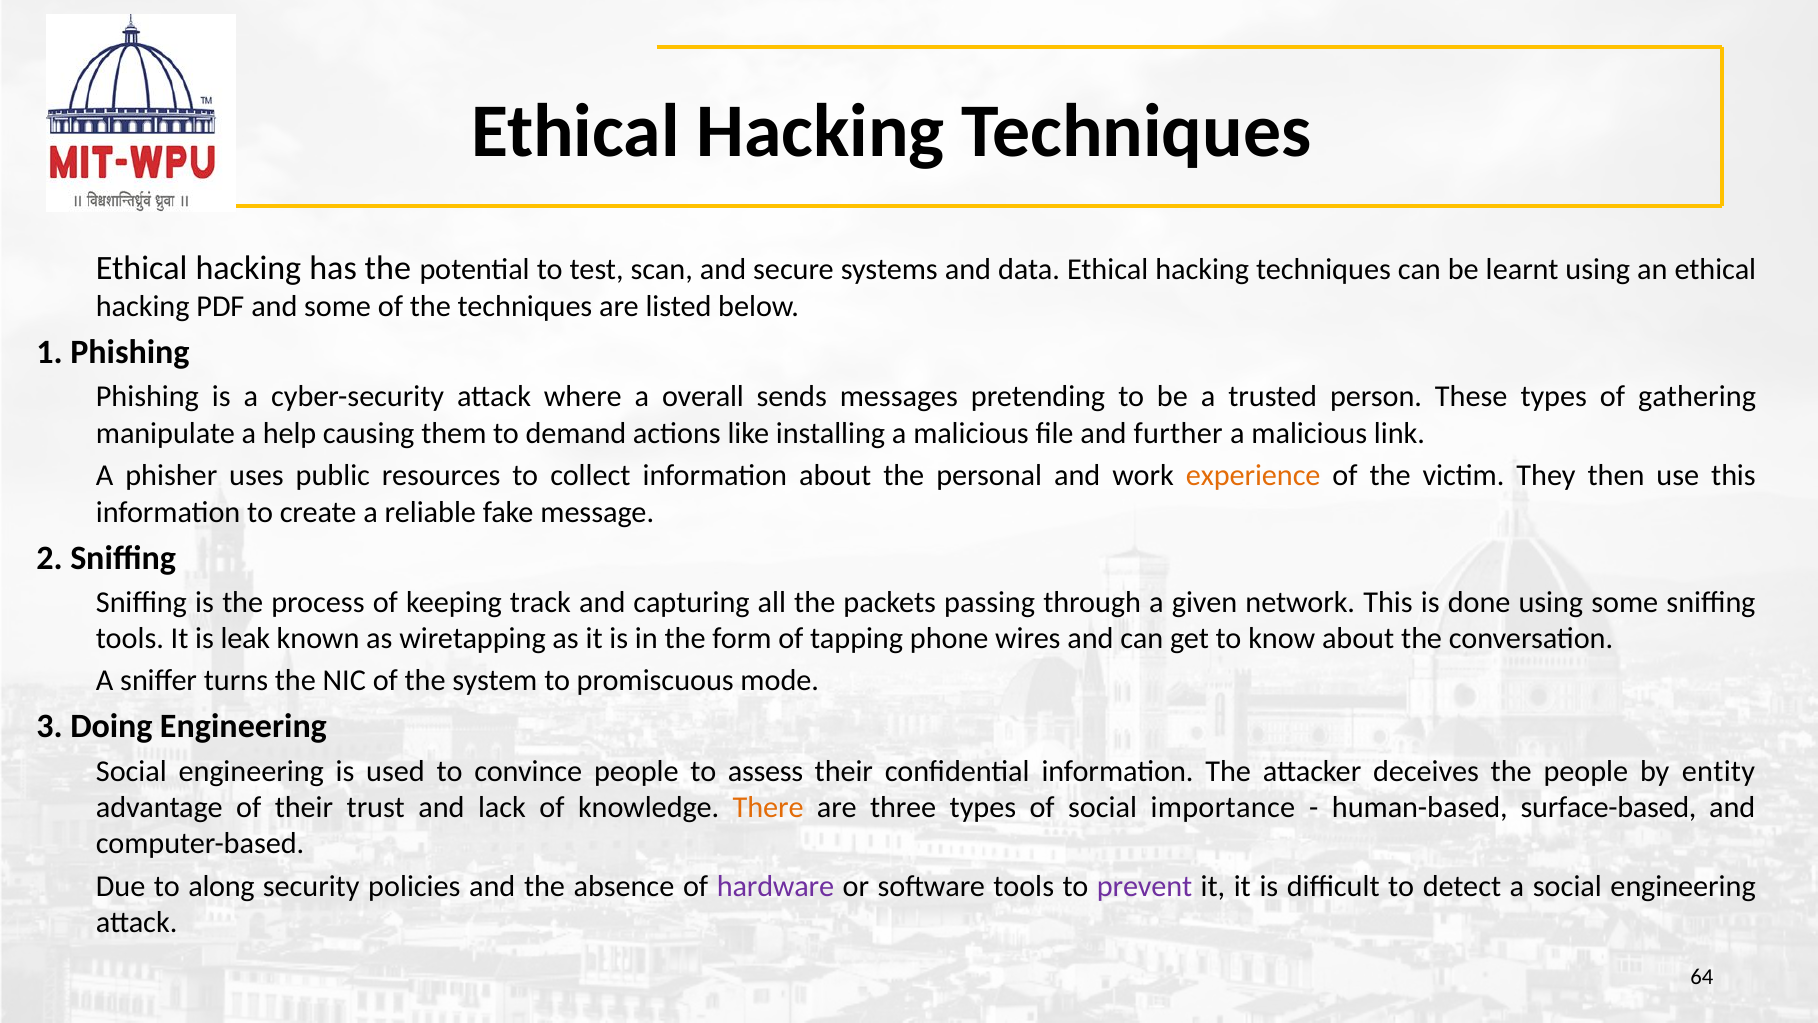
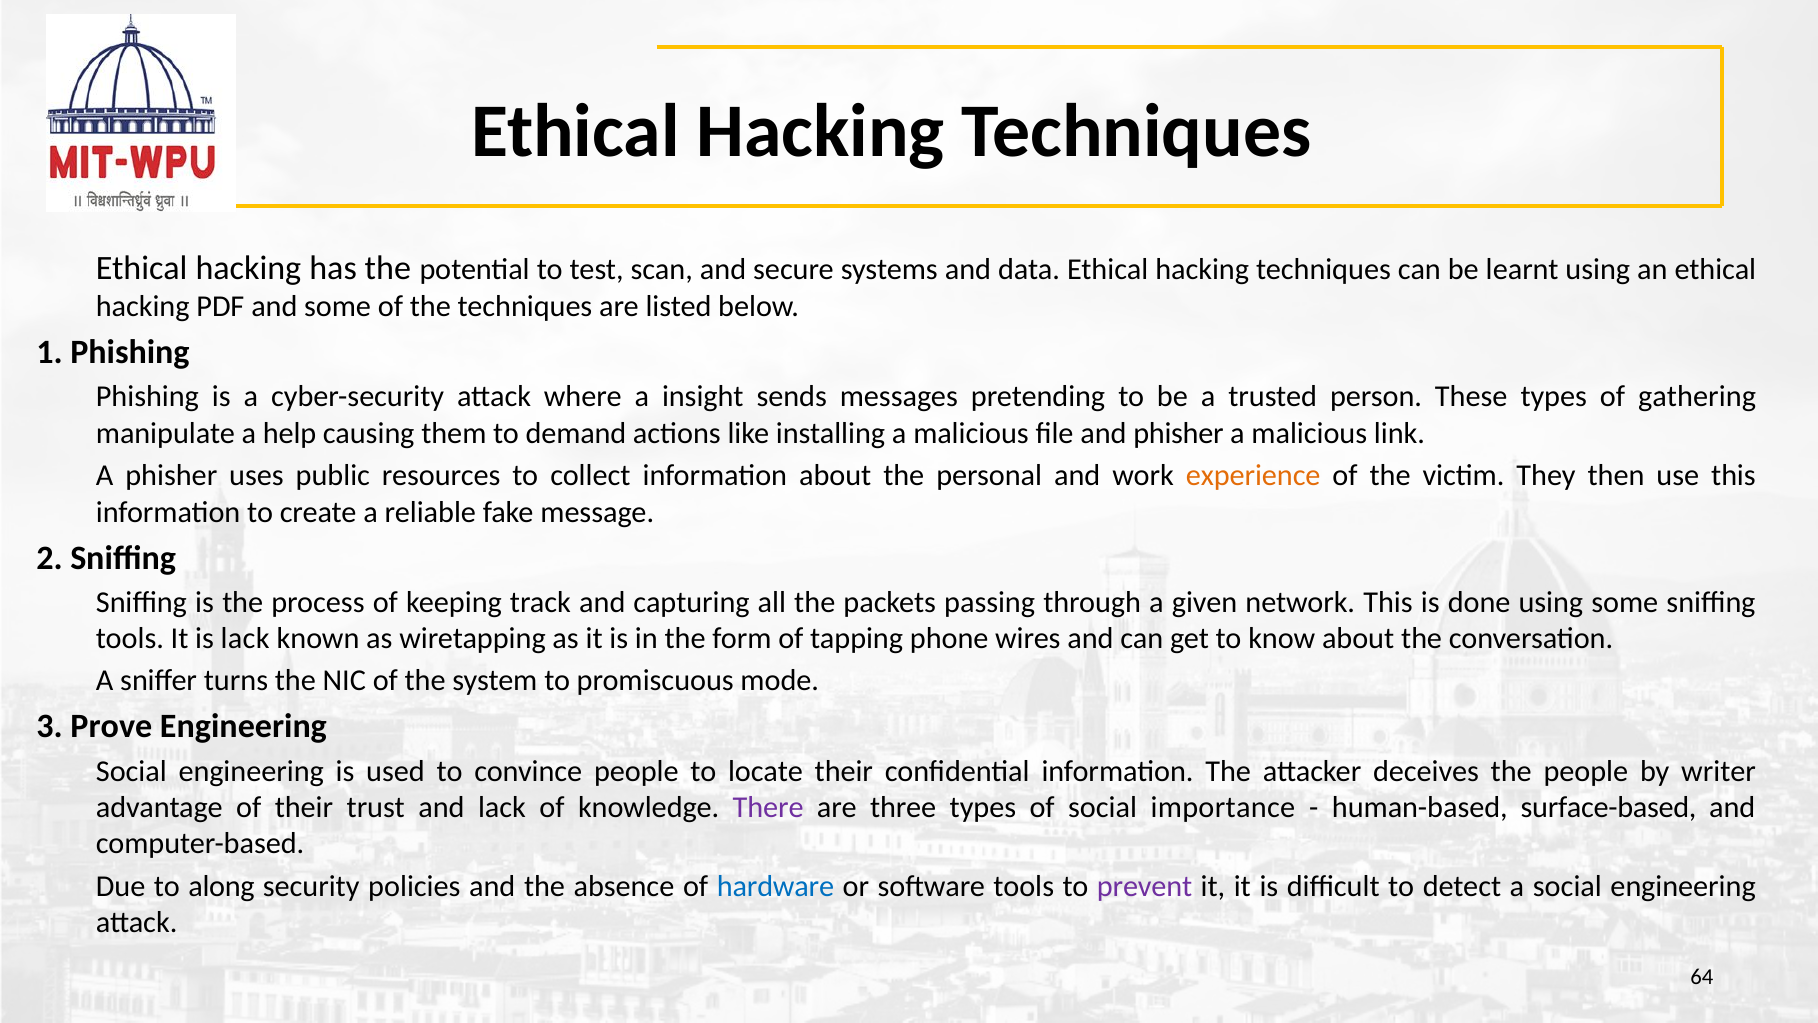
overall: overall -> insight (703, 397)
and further: further -> phisher (1178, 433)
is leak: leak -> lack (245, 638)
Doing: Doing -> Prove (111, 726)
assess: assess -> locate (766, 771)
entity: entity -> writer (1719, 771)
There colour: orange -> purple (768, 807)
hardware colour: purple -> blue (776, 886)
